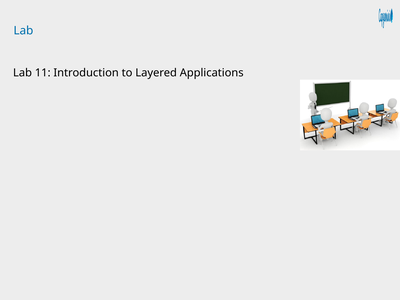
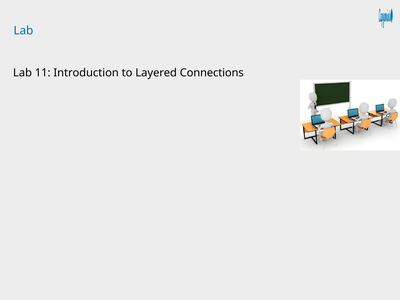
Applications: Applications -> Connections (212, 73)
